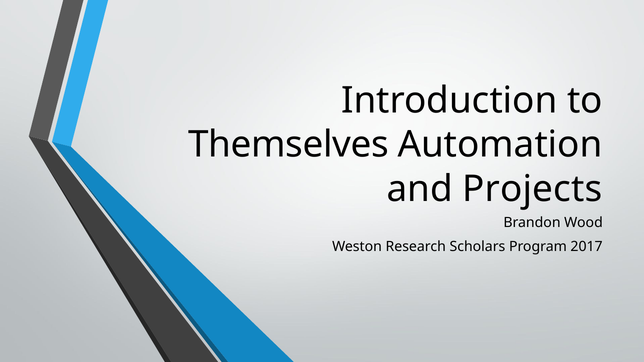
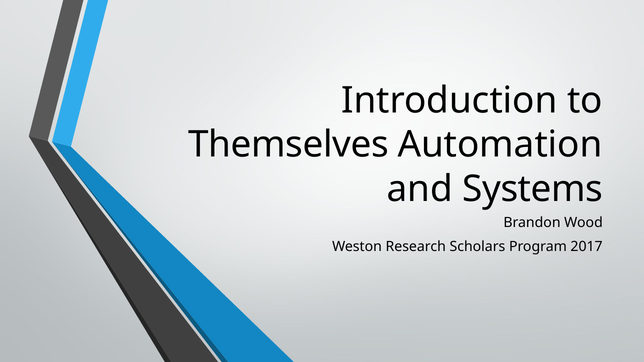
Projects: Projects -> Systems (533, 189)
